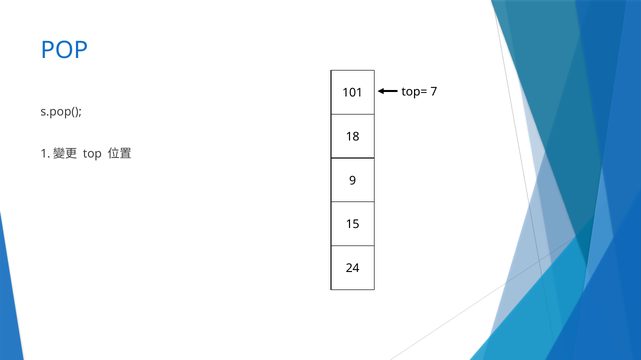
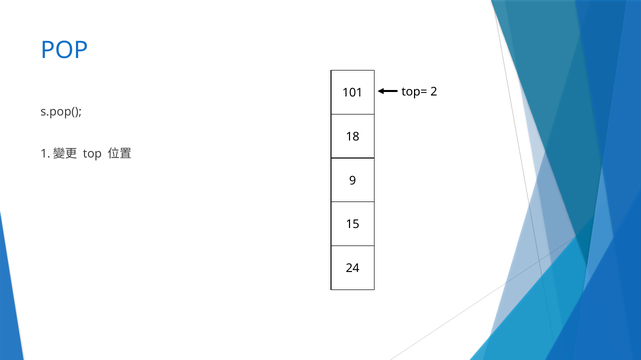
7: 7 -> 2 (434, 92)
